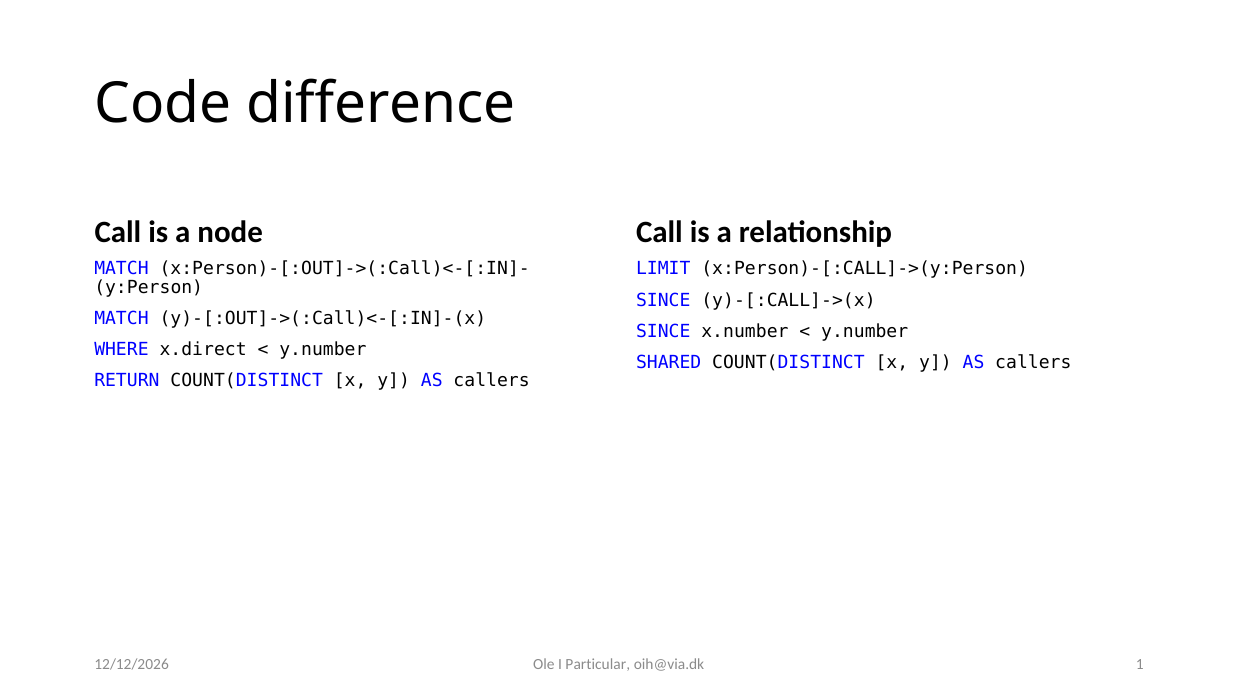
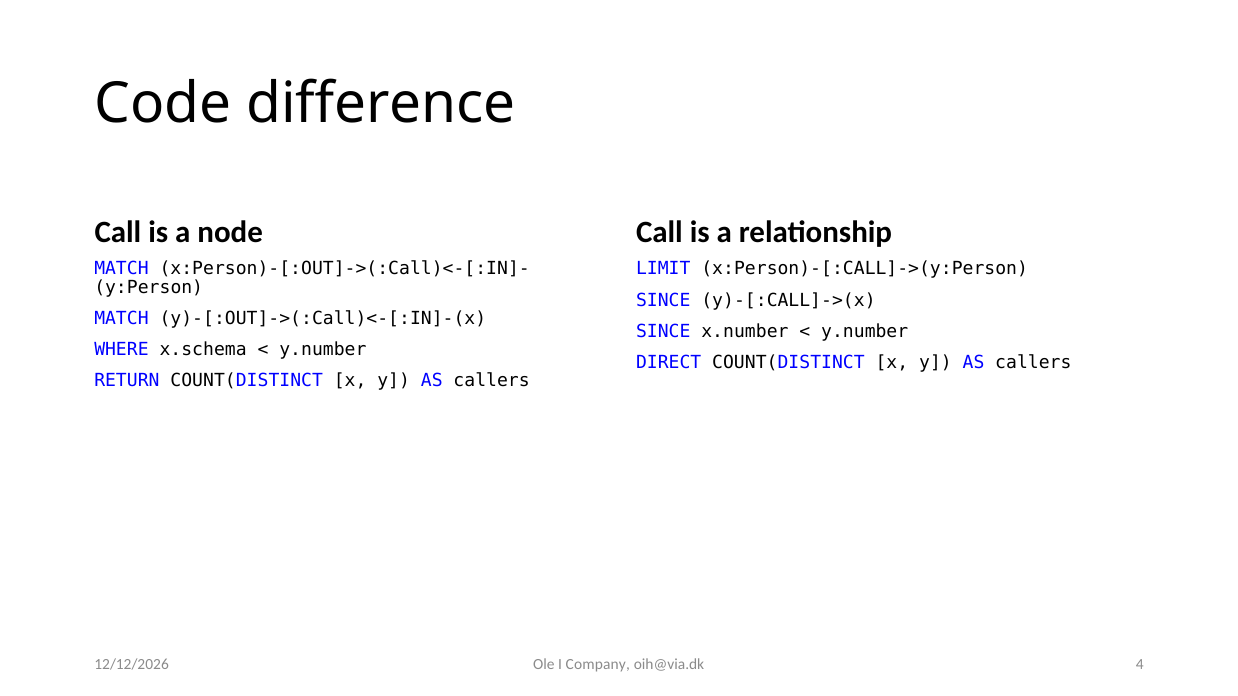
x.direct: x.direct -> x.schema (203, 350)
SHARED: SHARED -> DIRECT (669, 363)
Particular: Particular -> Company (598, 665)
1: 1 -> 4 (1140, 665)
